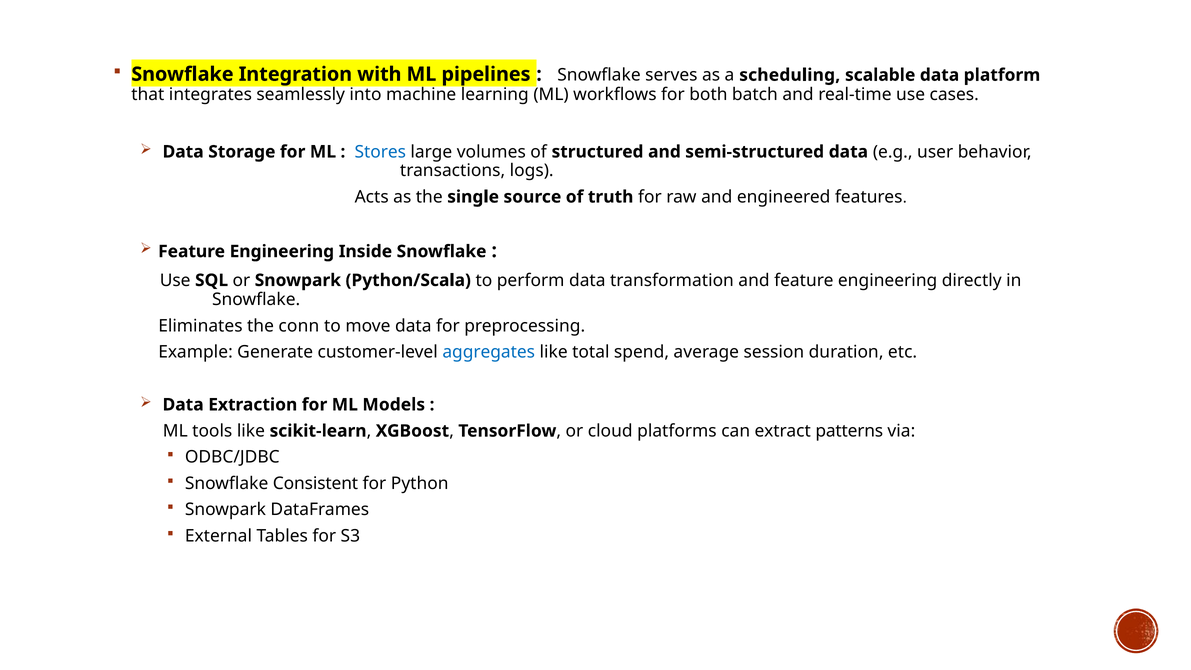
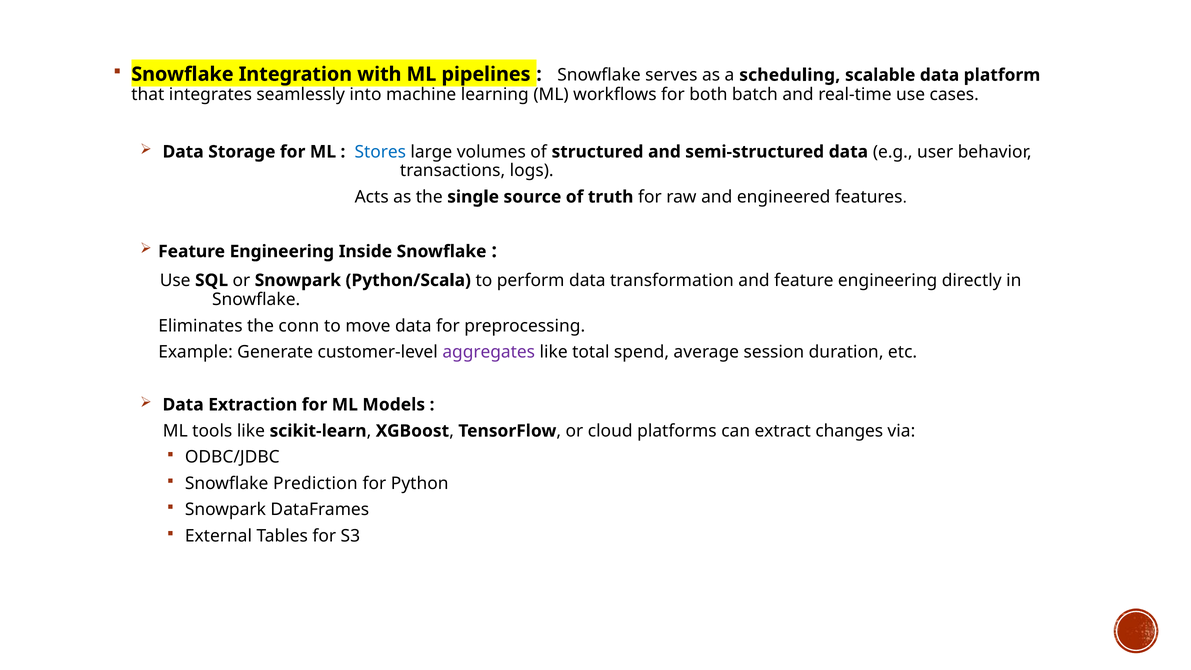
aggregates colour: blue -> purple (489, 352)
patterns: patterns -> changes (849, 431)
Consistent: Consistent -> Prediction (315, 483)
